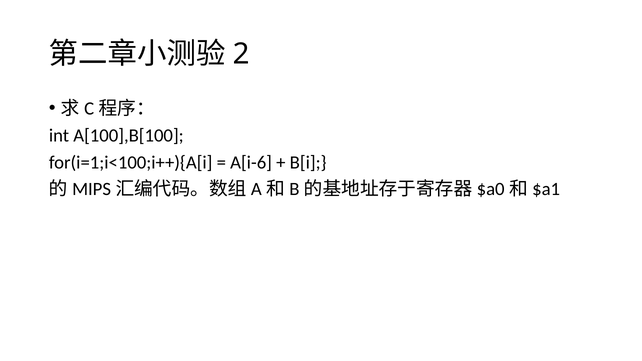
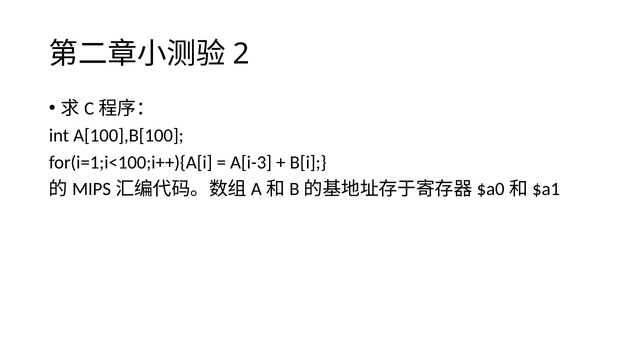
A[i-6: A[i-6 -> A[i-3 (251, 162)
